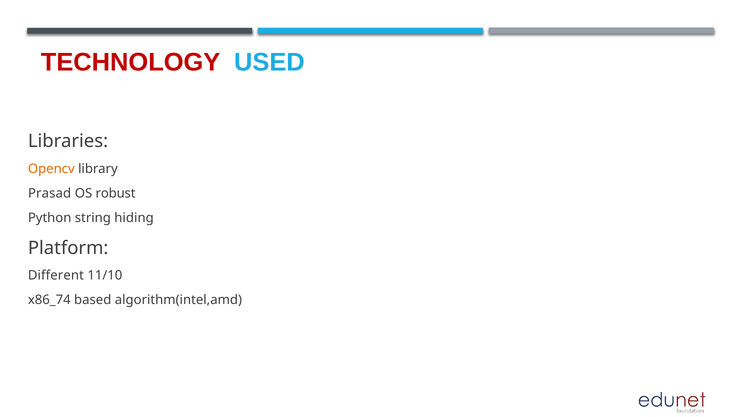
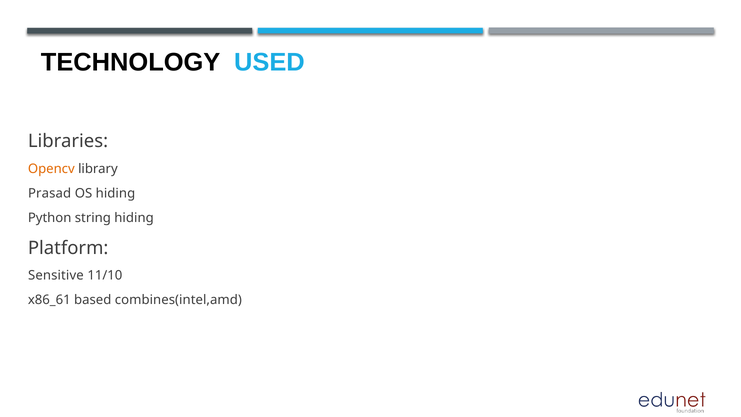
TECHNOLOGY colour: red -> black (131, 62)
OS robust: robust -> hiding (115, 193)
Different: Different -> Sensitive (56, 275)
x86_74: x86_74 -> x86_61 (49, 300)
algorithm(intel,amd: algorithm(intel,amd -> combines(intel,amd (178, 300)
